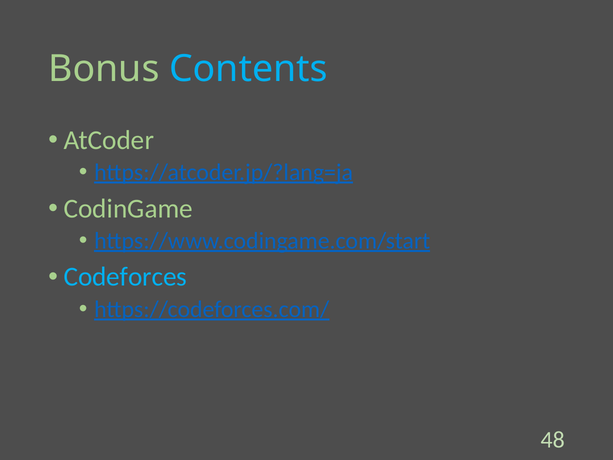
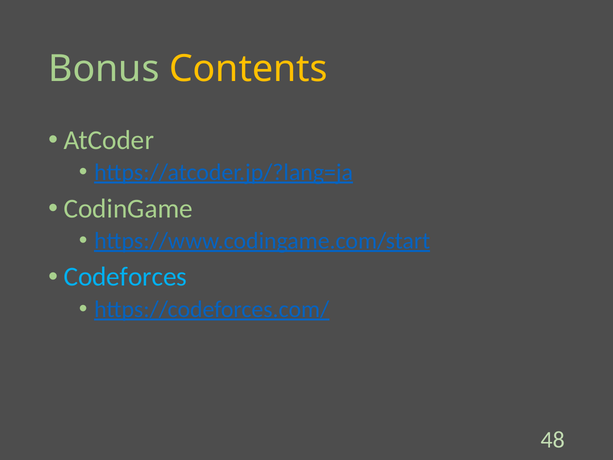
Contents colour: light blue -> yellow (249, 69)
